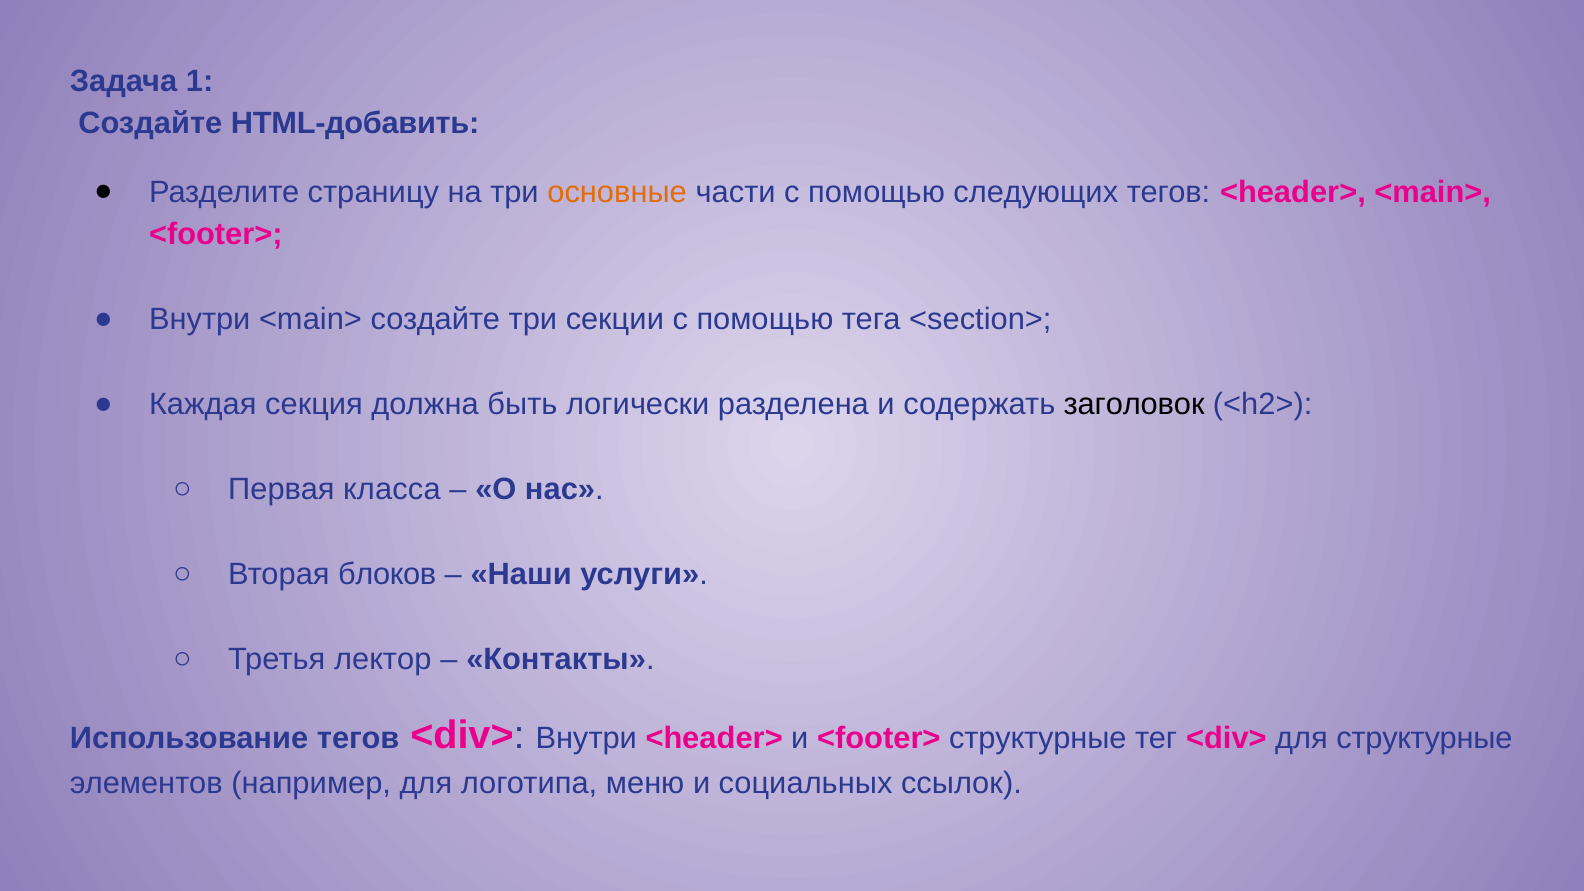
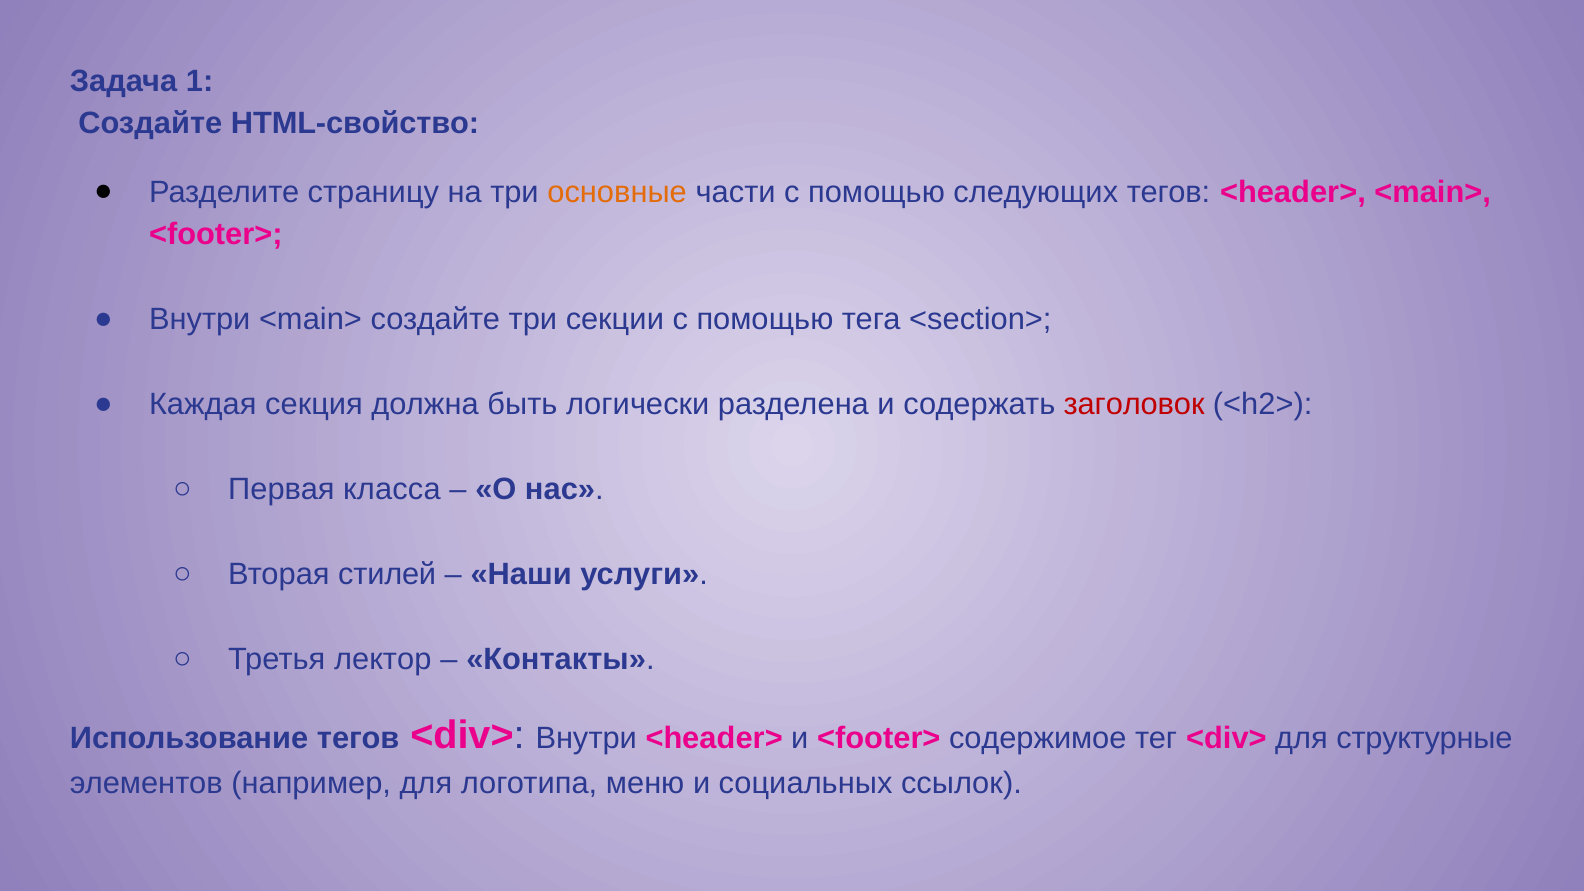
HTML-добавить: HTML-добавить -> HTML-свойство (355, 123)
заголовок colour: black -> red (1134, 405)
блоков: блоков -> стилей (387, 575)
<footer> структурные: структурные -> содержимое (1038, 739)
